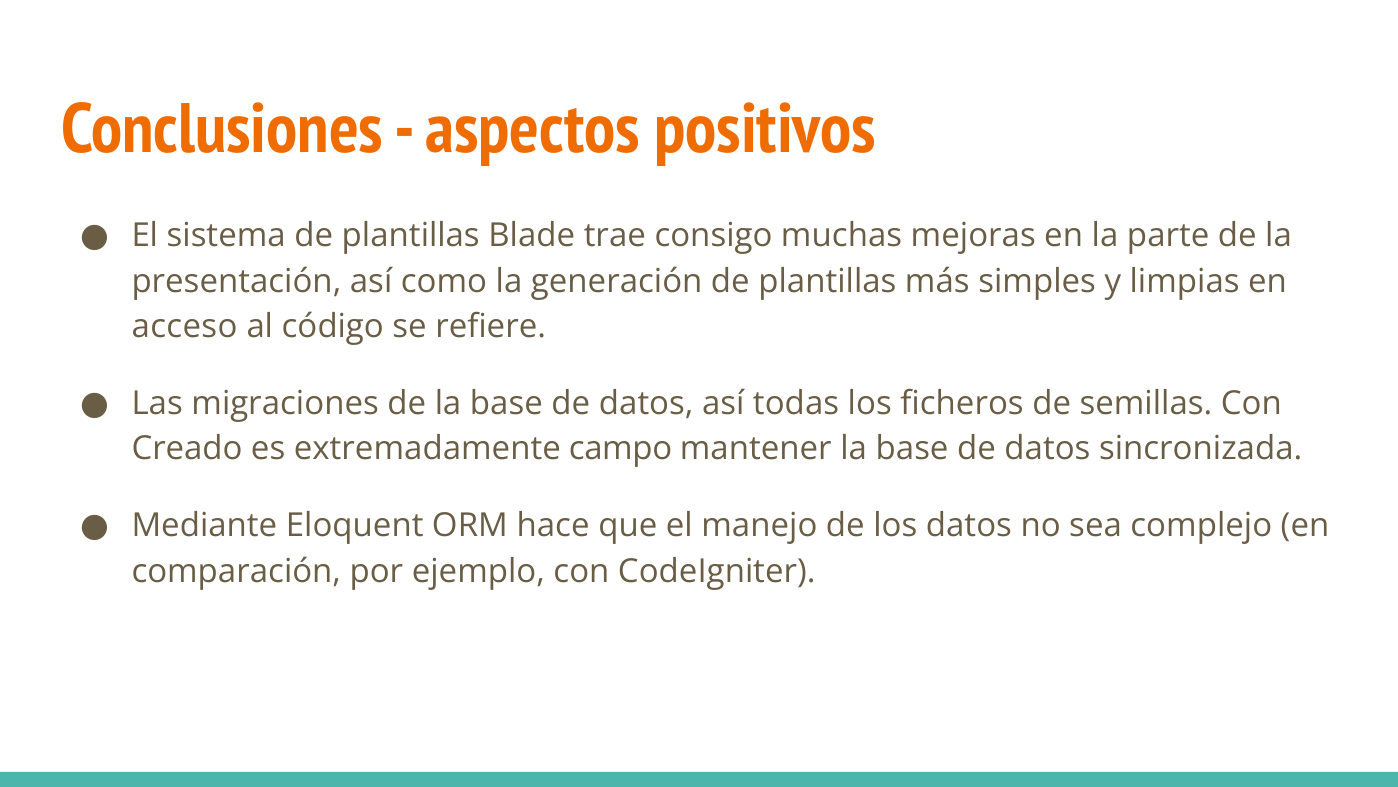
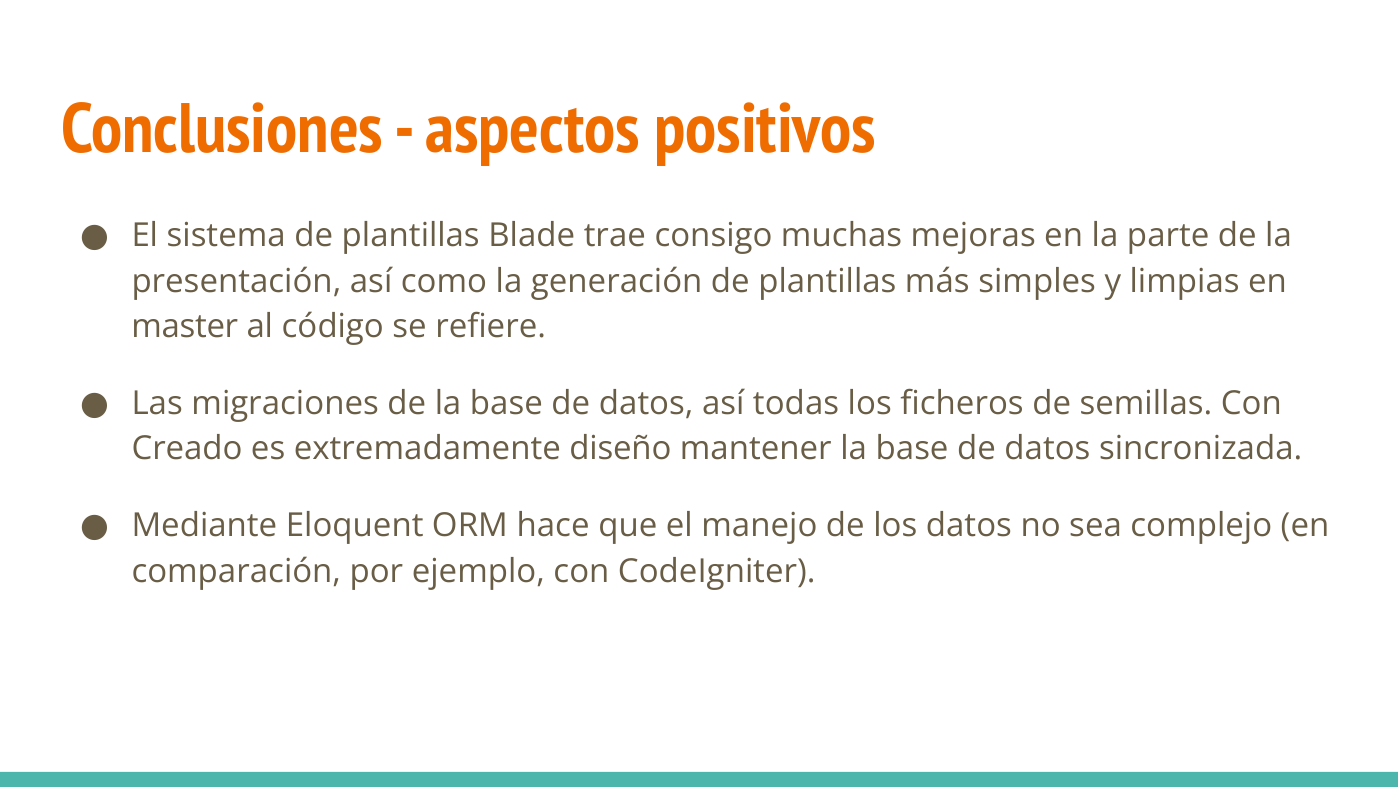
acceso: acceso -> master (185, 327)
campo: campo -> diseño (620, 449)
